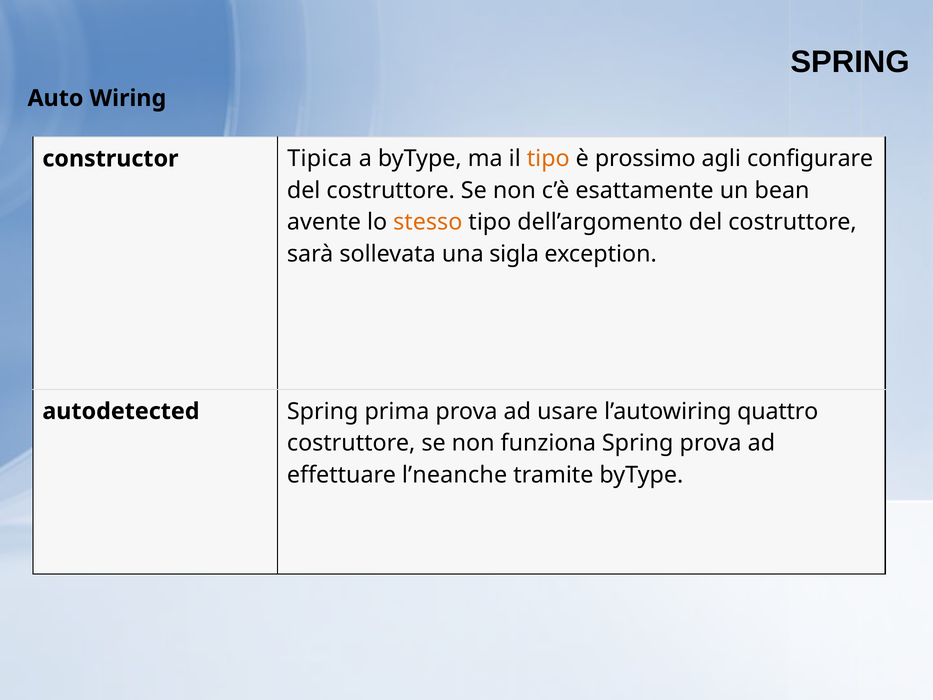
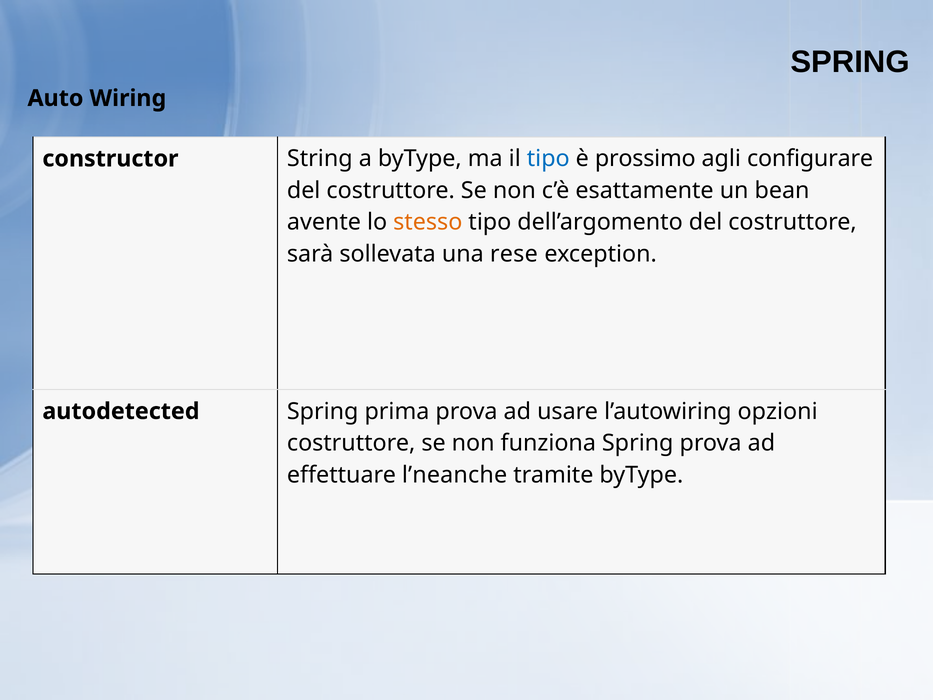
Tipica: Tipica -> String (320, 159)
tipo colour: orange -> blue (548, 159)
sigla: sigla -> rese (514, 254)
quattro: quattro -> opzioni (778, 411)
